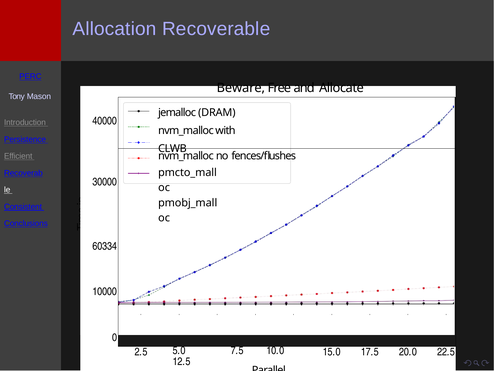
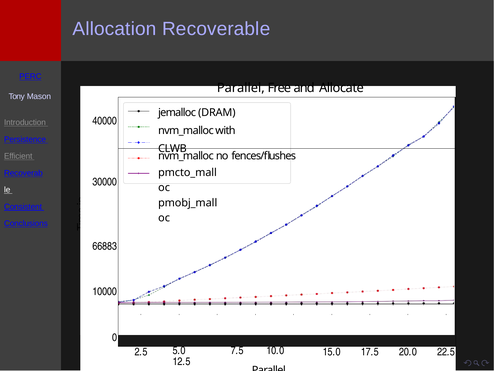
Beware: Beware -> Parallel (241, 88)
60334: 60334 -> 66883 (105, 246)
